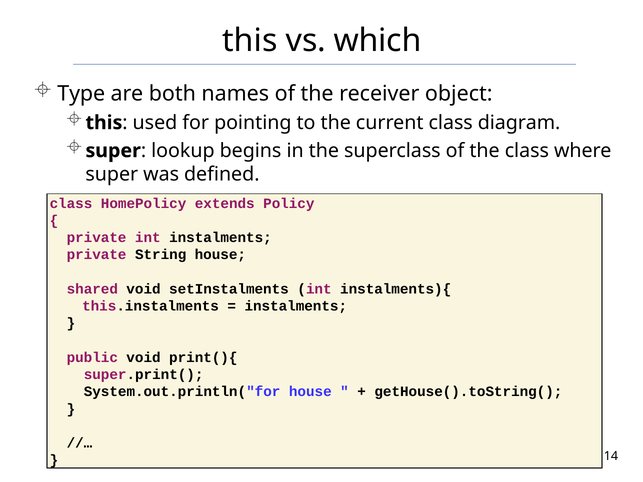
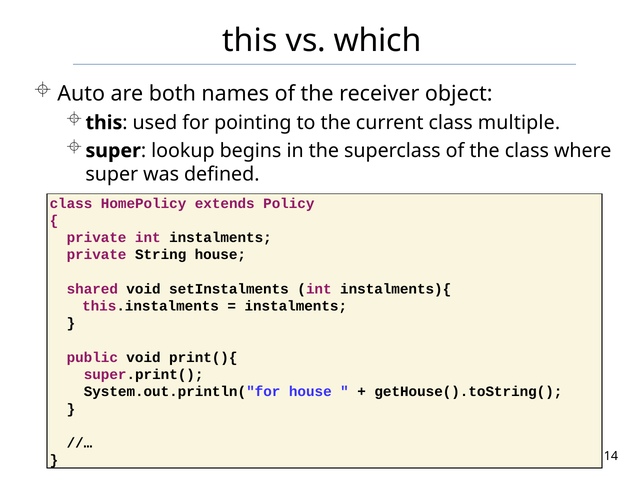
Type: Type -> Auto (81, 94)
diagram: diagram -> multiple (519, 123)
